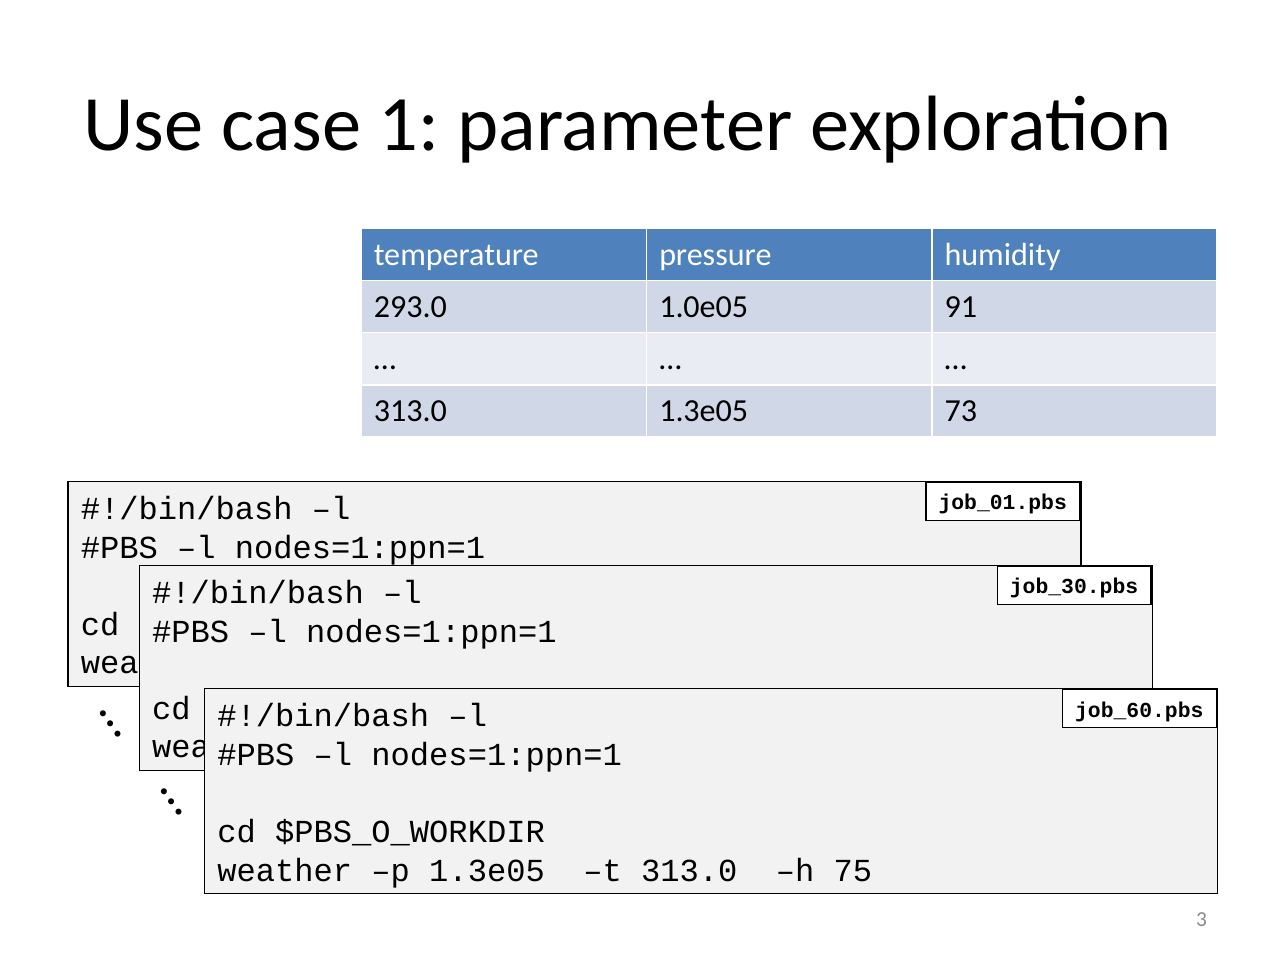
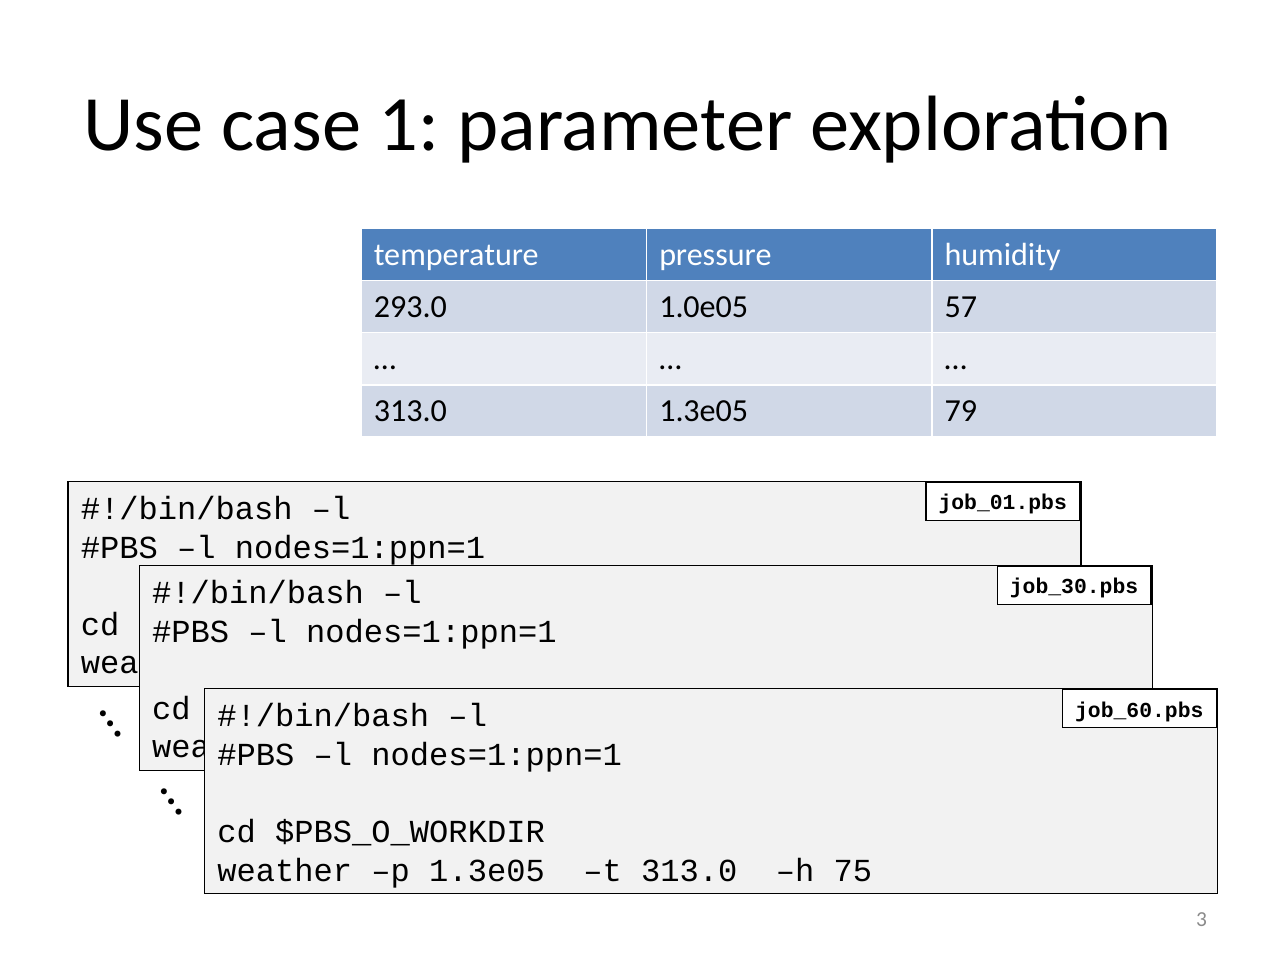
91: 91 -> 57 (961, 307)
73: 73 -> 79 (961, 411)
